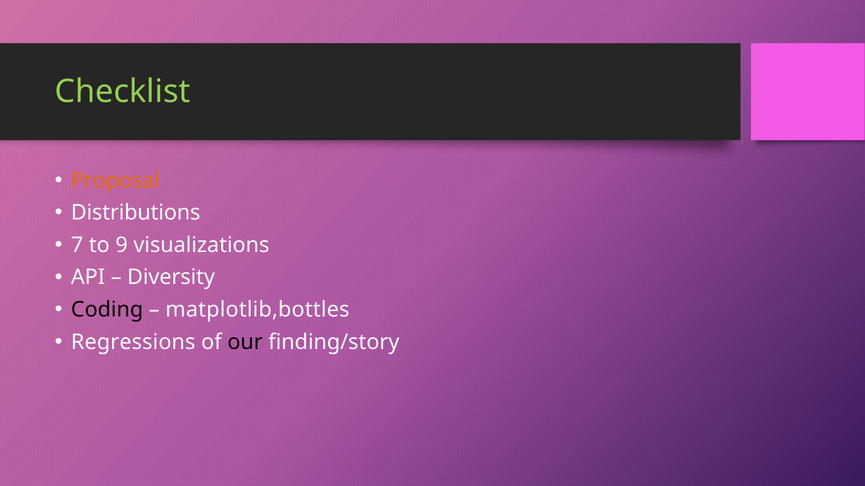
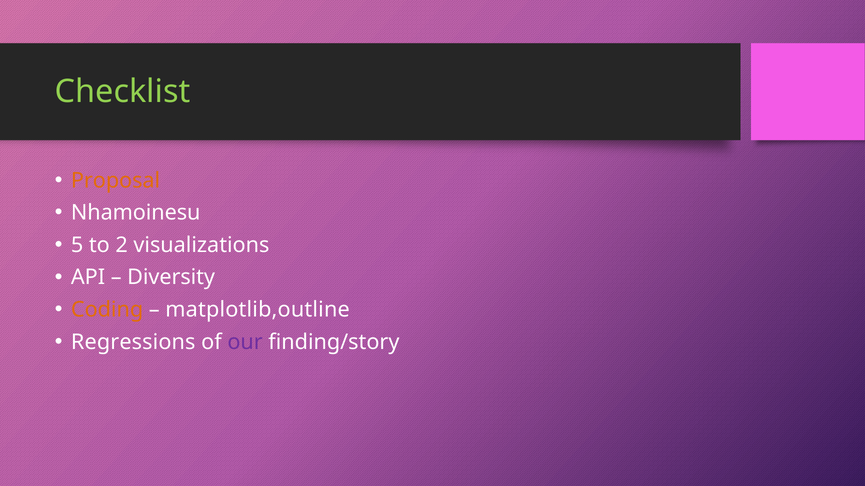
Distributions: Distributions -> Nhamoinesu (136, 213)
7: 7 -> 5 (77, 245)
9: 9 -> 2 (122, 245)
Coding colour: black -> orange (107, 310)
matplotlib,bottles: matplotlib,bottles -> matplotlib,outline (258, 310)
our colour: black -> purple (245, 342)
